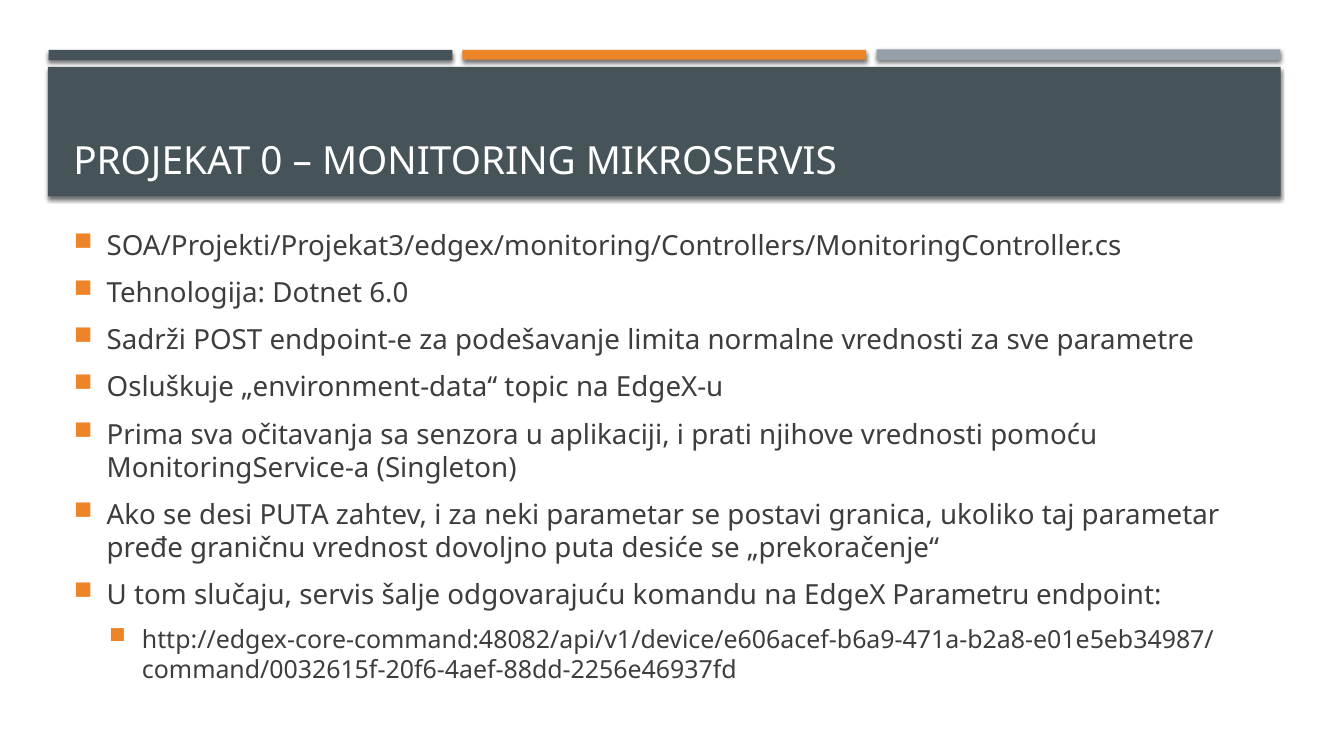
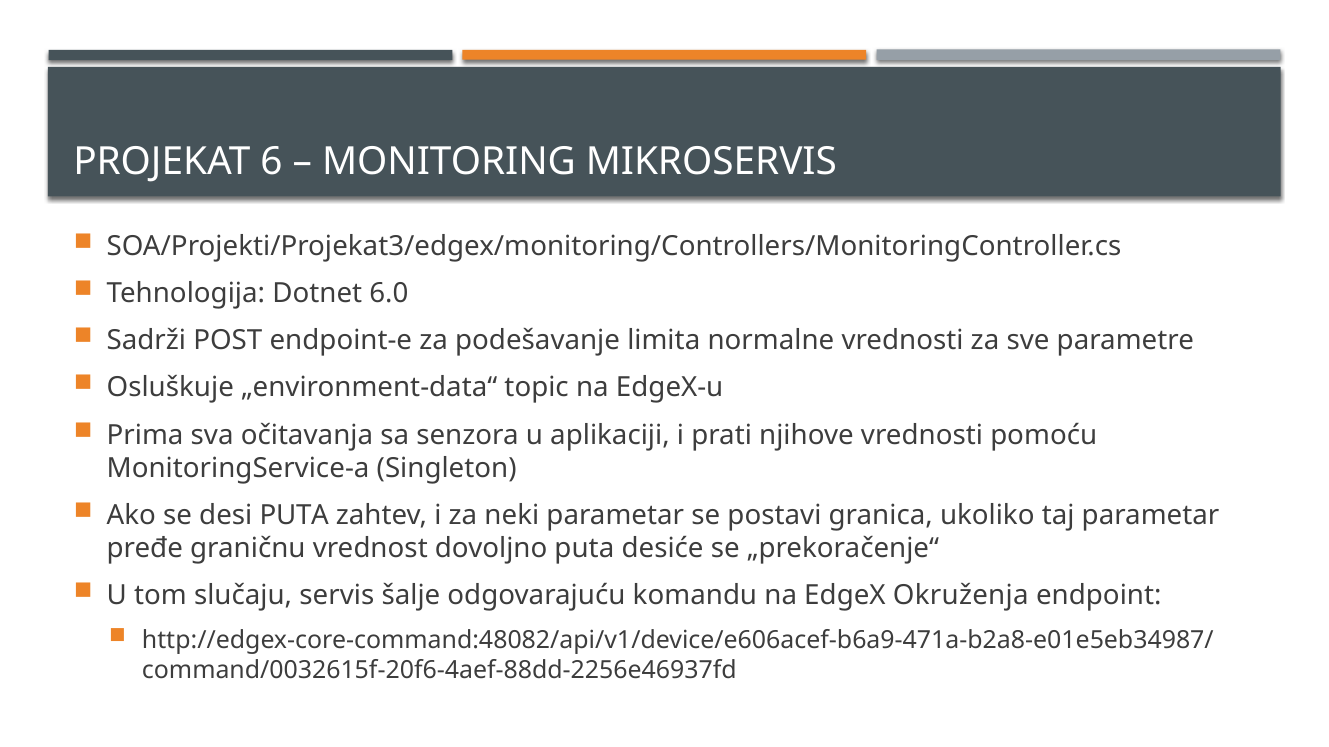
0: 0 -> 6 (272, 161)
Parametru: Parametru -> Okruženja (961, 596)
